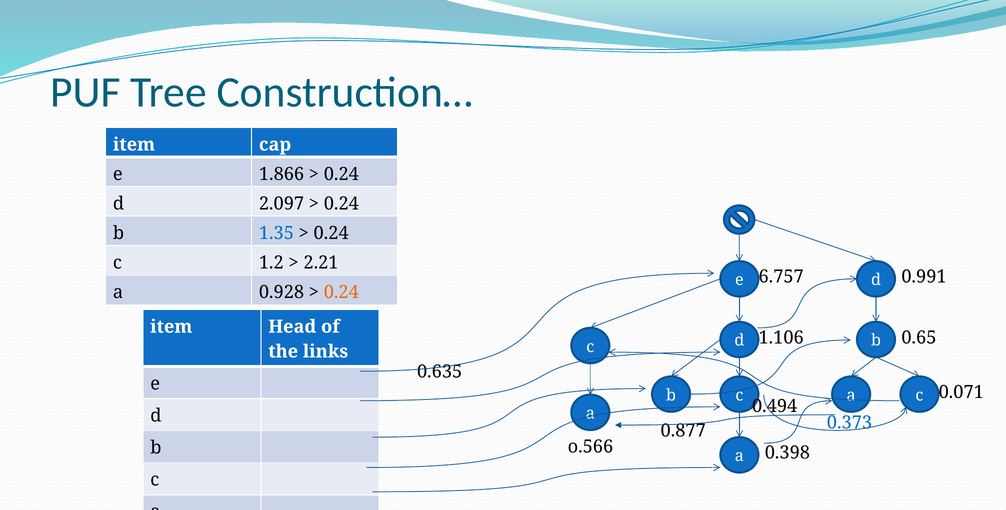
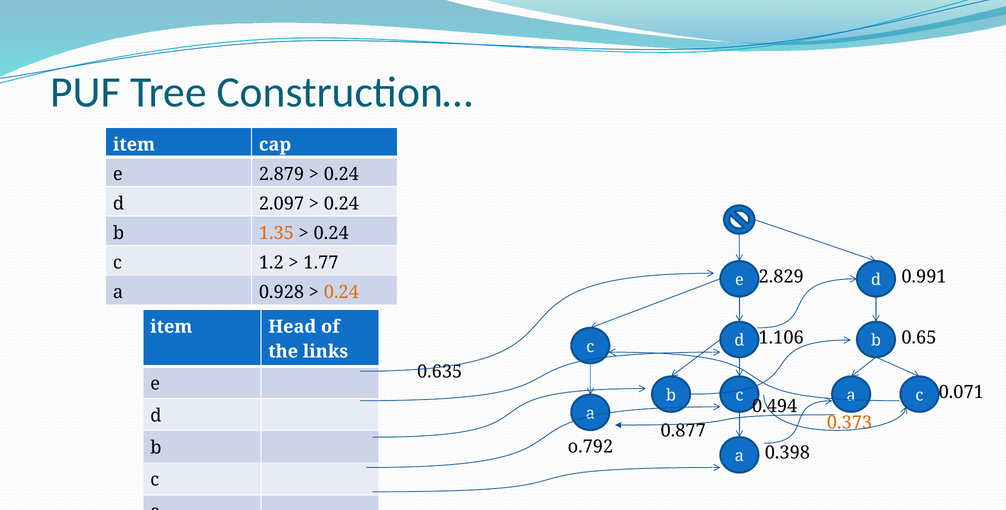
1.866: 1.866 -> 2.879 (282, 174)
1.35 colour: blue -> orange (276, 233)
2.21: 2.21 -> 1.77 (321, 263)
6.757: 6.757 -> 2.829 (781, 277)
0.373 colour: blue -> orange (849, 423)
o.566: o.566 -> o.792 (590, 447)
